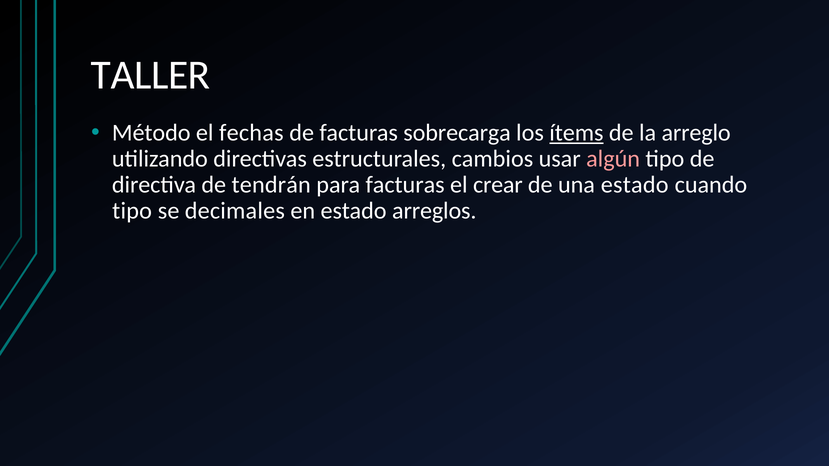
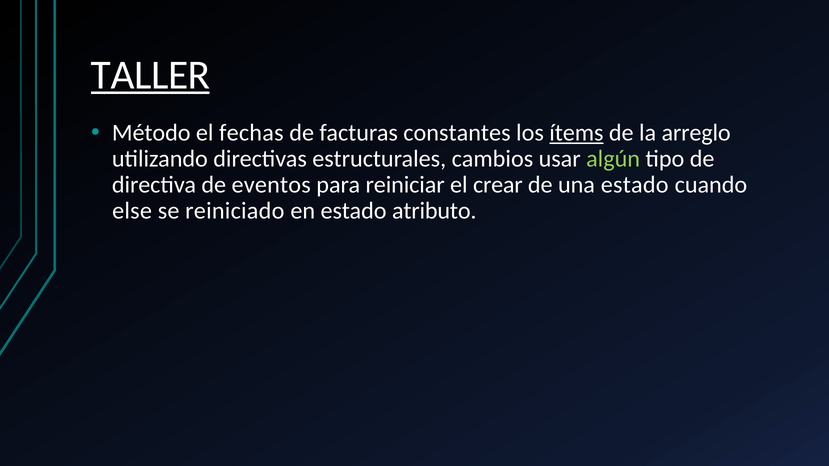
TALLER underline: none -> present (151, 75)
sobrecarga: sobrecarga -> constantes (457, 133)
algún colour: pink -> light green (613, 159)
tendrán: tendrán -> eventos (271, 185)
para facturas: facturas -> reiniciar (405, 185)
tipo: tipo -> else (132, 211)
decimales: decimales -> reiniciado (235, 211)
arreglos: arreglos -> atributo (434, 211)
